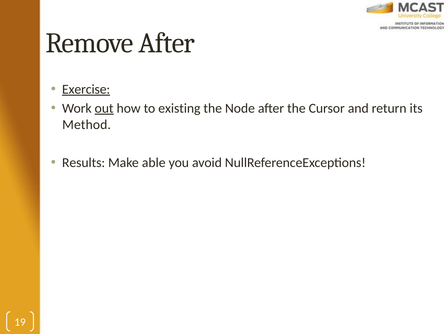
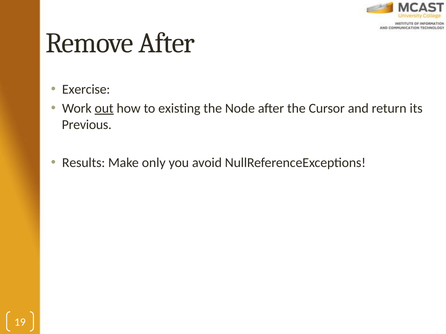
Exercise underline: present -> none (86, 89)
Method: Method -> Previous (87, 125)
able: able -> only (154, 163)
